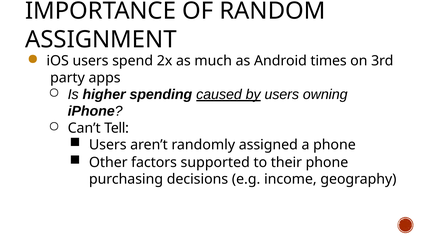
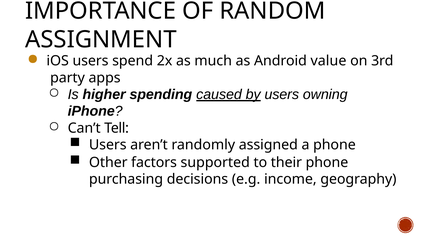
times: times -> value (328, 61)
